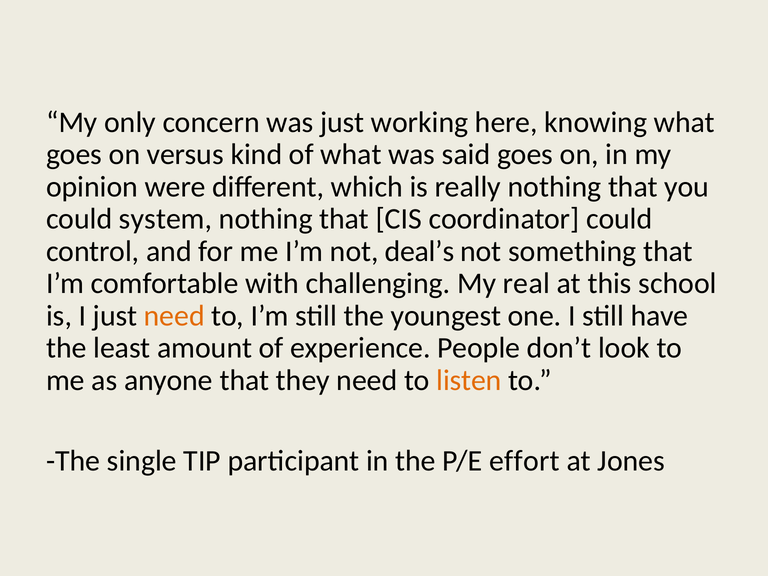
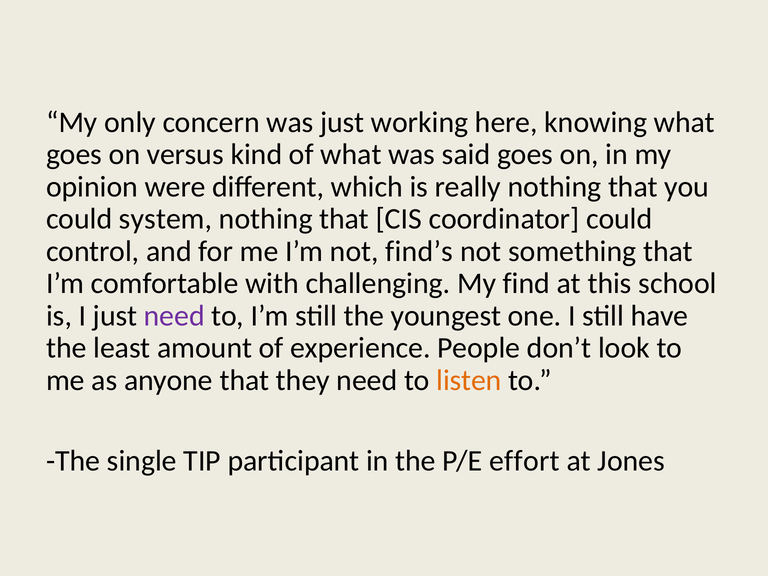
deal’s: deal’s -> find’s (419, 251)
real: real -> find (526, 284)
need colour: orange -> purple (174, 316)
